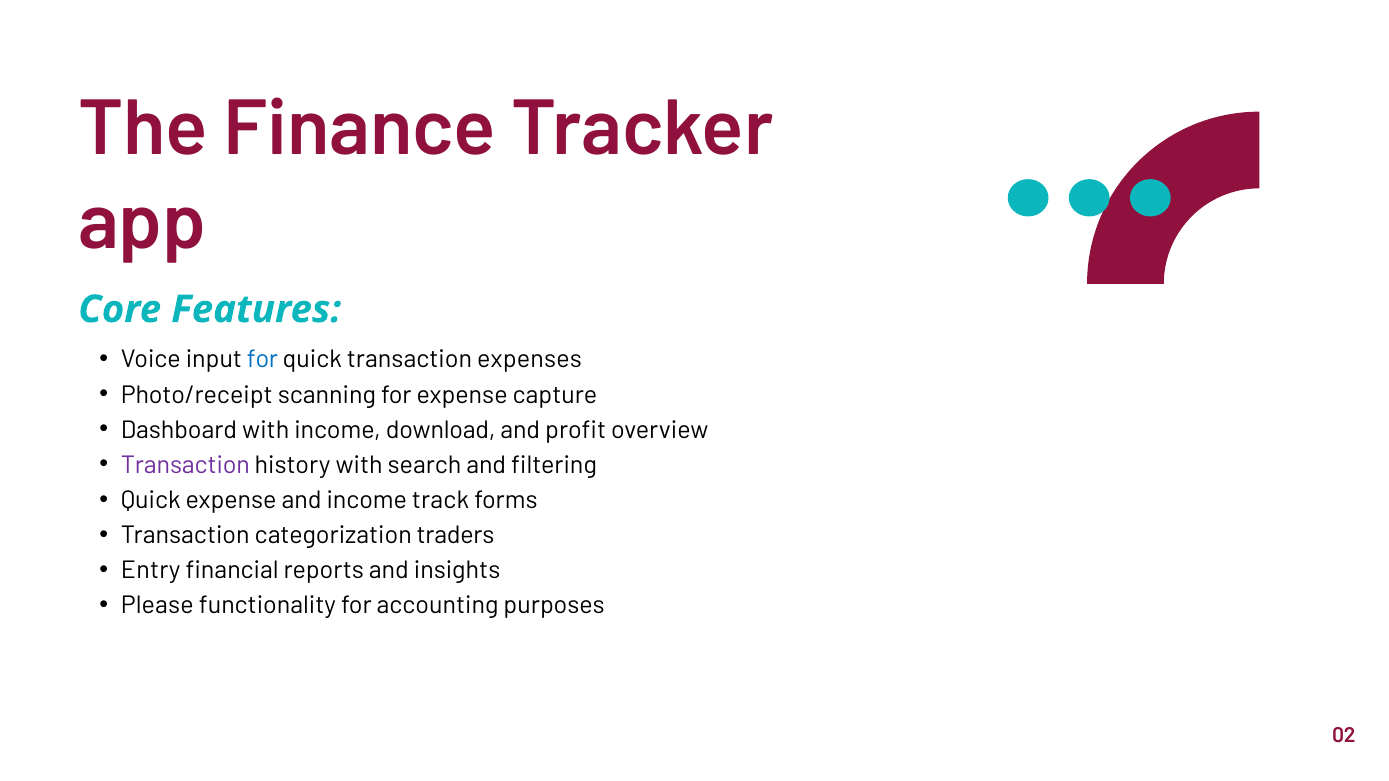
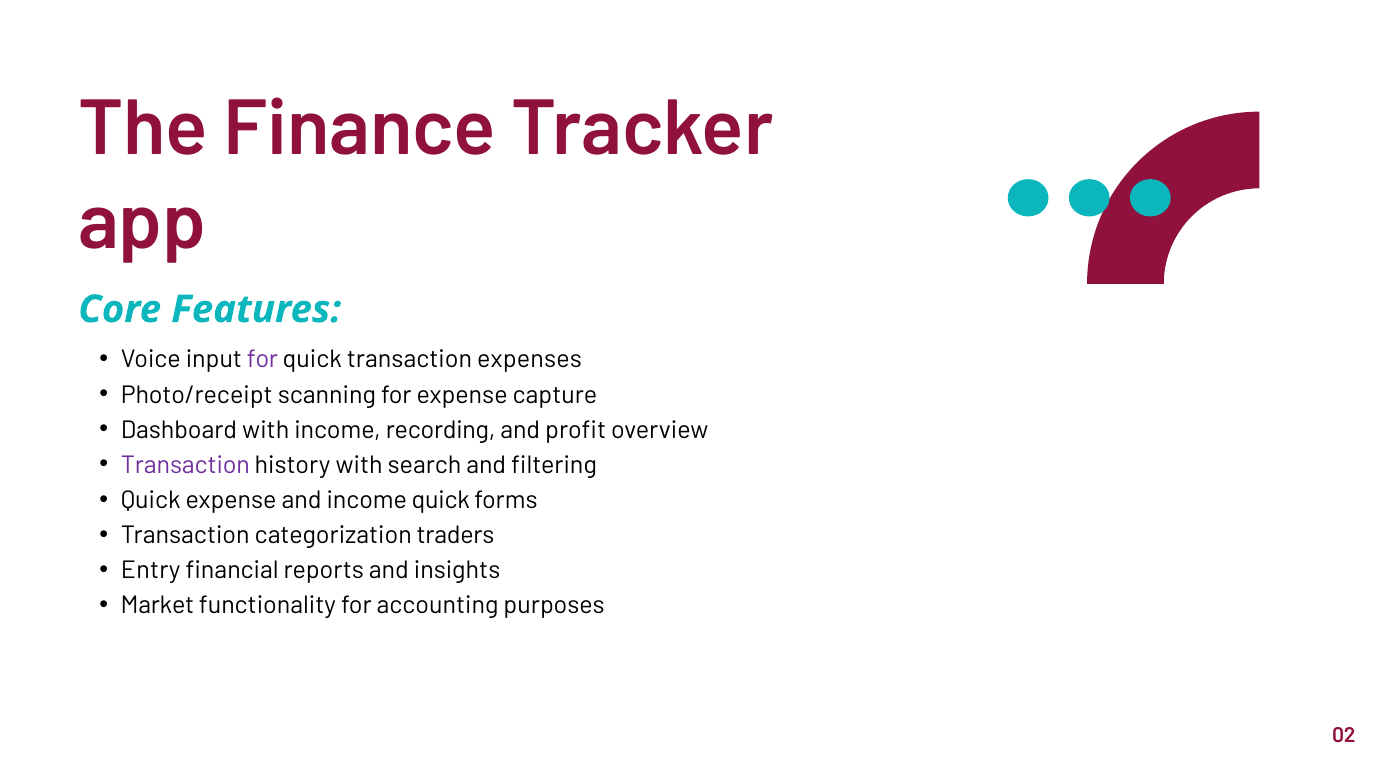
for colour: blue -> purple (262, 360)
download: download -> recording (441, 430)
income track: track -> quick (441, 500)
Please: Please -> Market (157, 606)
